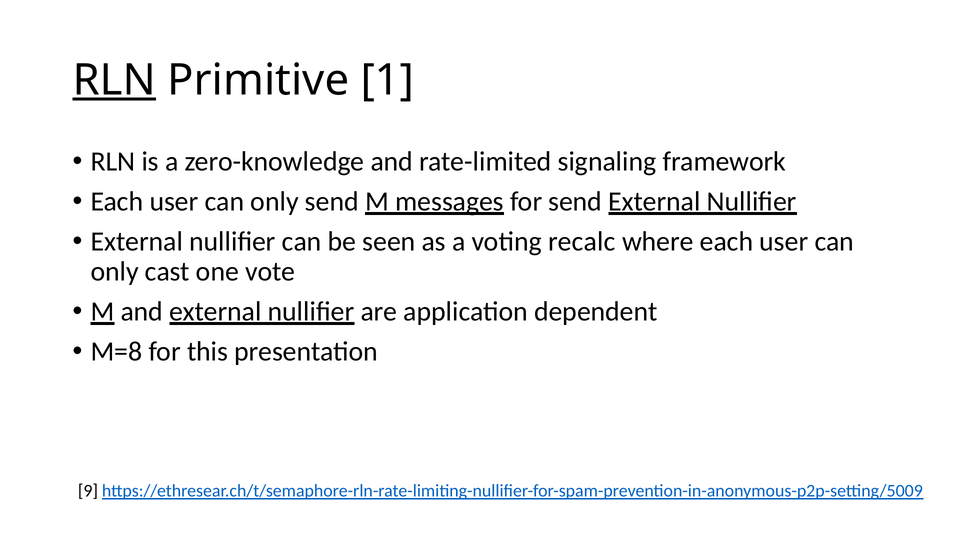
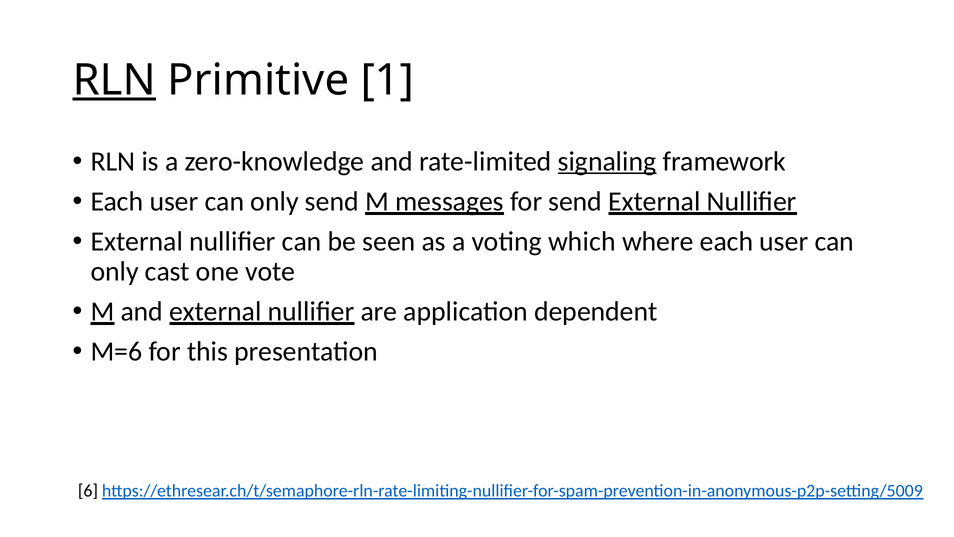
signaling underline: none -> present (607, 161)
recalc: recalc -> which (582, 241)
M=8: M=8 -> M=6 (116, 351)
9: 9 -> 6 (88, 491)
